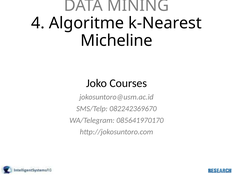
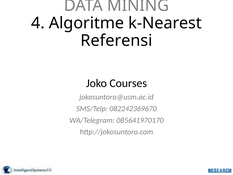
Micheline: Micheline -> Referensi (116, 40)
